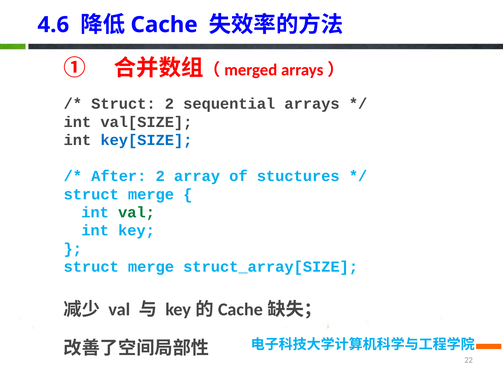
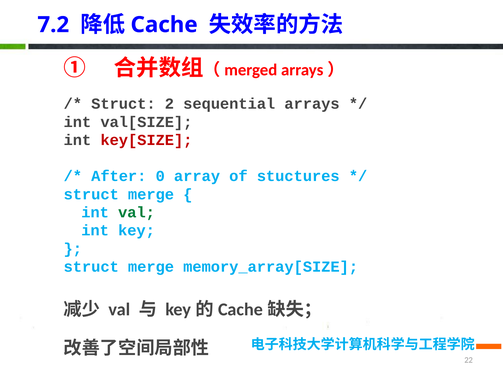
4.6: 4.6 -> 7.2 (53, 25)
key[SIZE colour: blue -> red (146, 140)
After 2: 2 -> 0 (160, 176)
struct_array[SIZE: struct_array[SIZE -> memory_array[SIZE (271, 267)
